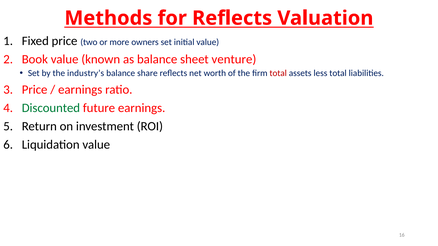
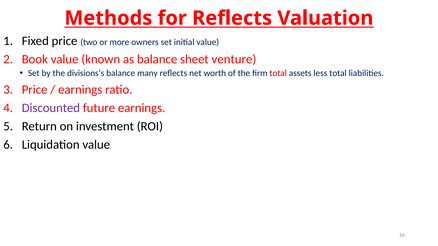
industry’s: industry’s -> divisions’s (86, 73)
share: share -> many (147, 73)
Discounted colour: green -> purple (51, 108)
